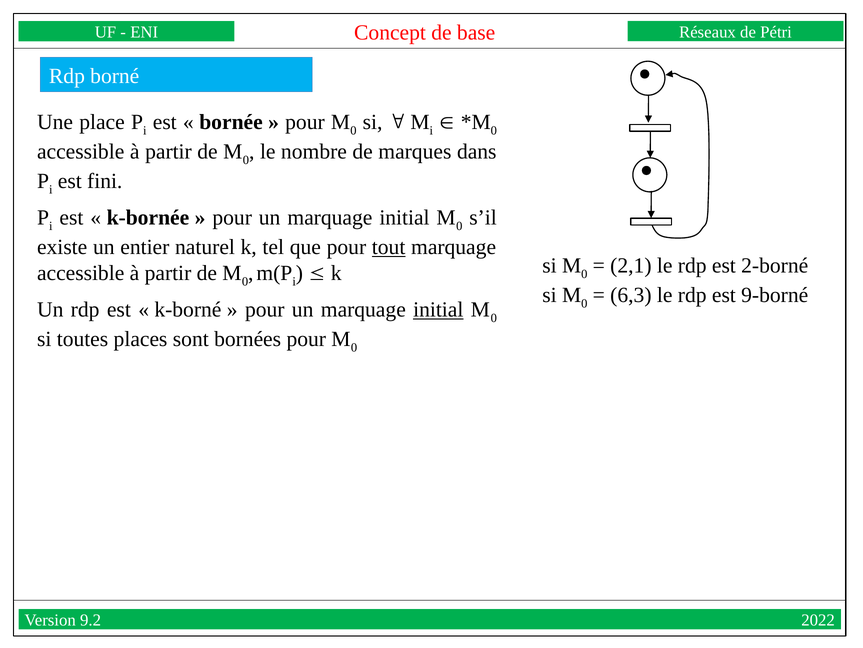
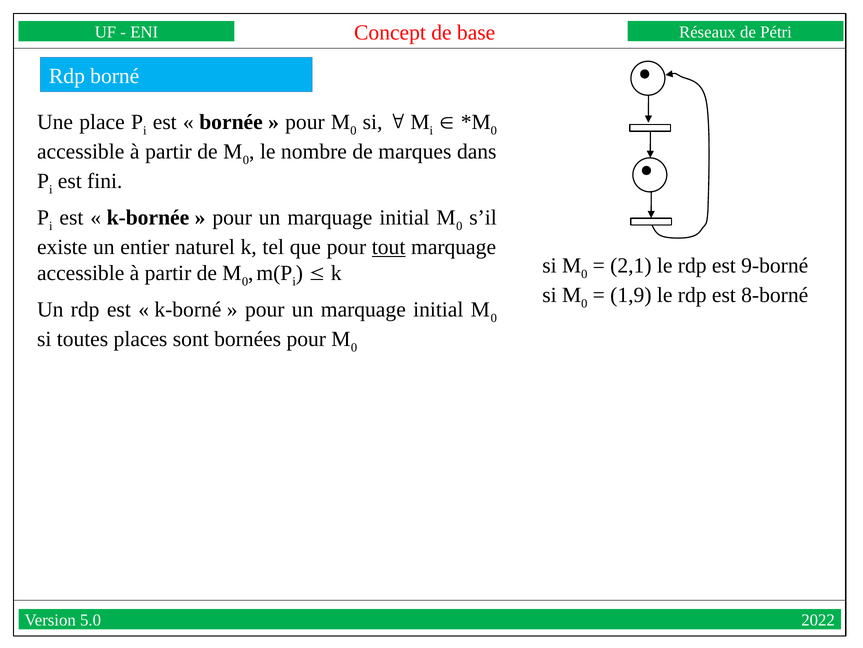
2-borné: 2-borné -> 9-borné (775, 265)
6,3: 6,3 -> 1,9 (631, 295)
9-borné: 9-borné -> 8-borné (775, 295)
initial underline: present -> none (438, 309)
9.2: 9.2 -> 5.0 (91, 620)
